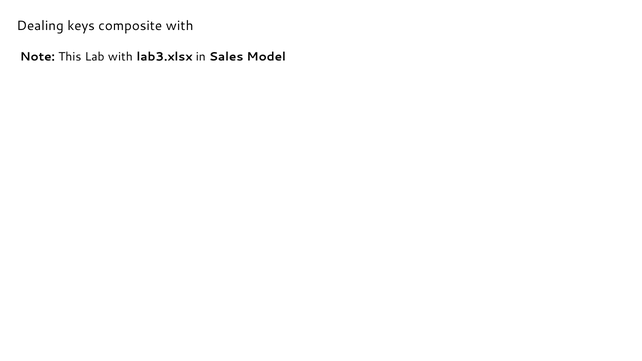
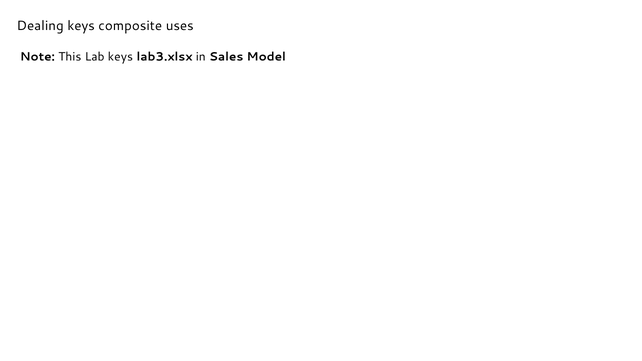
composite with: with -> uses (180, 26)
Lab with: with -> keys (120, 57)
